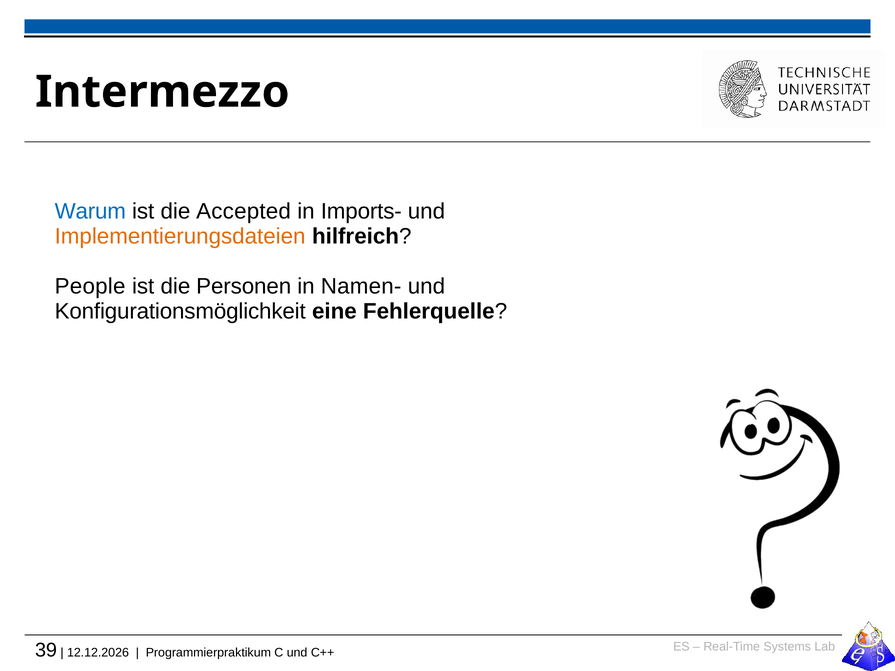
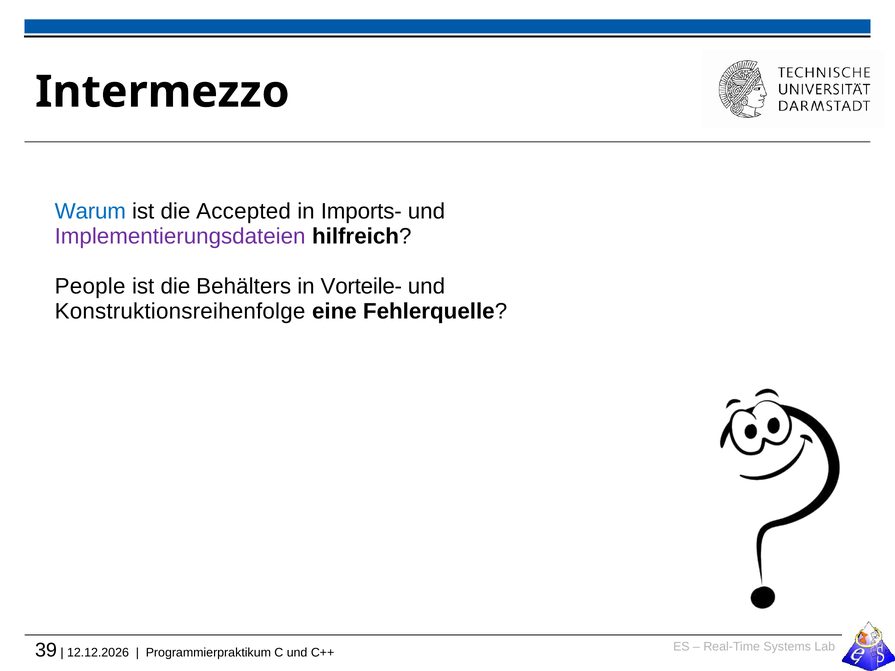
Implementierungsdateien colour: orange -> purple (180, 236)
Personen: Personen -> Behälters (244, 286)
Namen-: Namen- -> Vorteile- (361, 286)
Konfigurationsmöglichkeit: Konfigurationsmöglichkeit -> Konstruktionsreihenfolge (180, 311)
